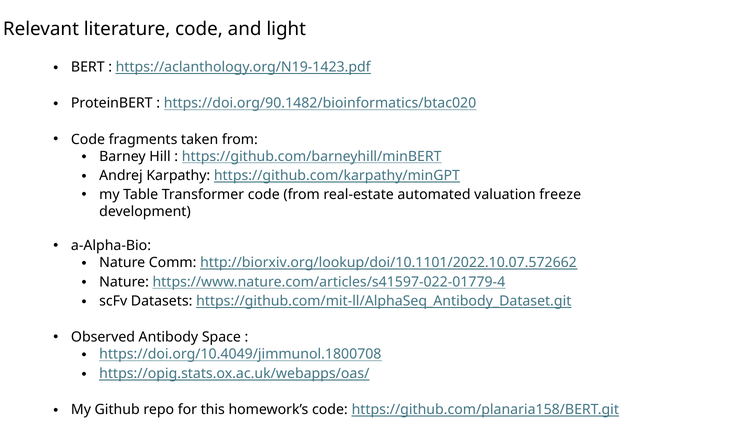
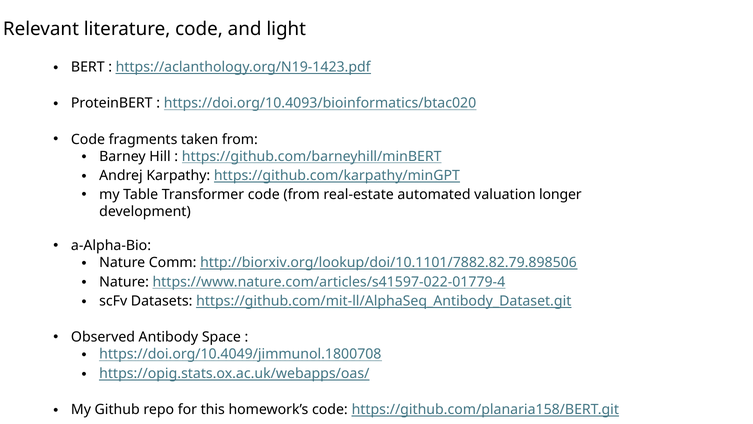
https://doi.org/90.1482/bioinformatics/btac020: https://doi.org/90.1482/bioinformatics/btac020 -> https://doi.org/10.4093/bioinformatics/btac020 (320, 103)
freeze: freeze -> longer (560, 195)
http://biorxiv.org/lookup/doi/10.1101/2022.10.07.572662: http://biorxiv.org/lookup/doi/10.1101/2022.10.07.572662 -> http://biorxiv.org/lookup/doi/10.1101/7882.82.79.898506 (388, 262)
